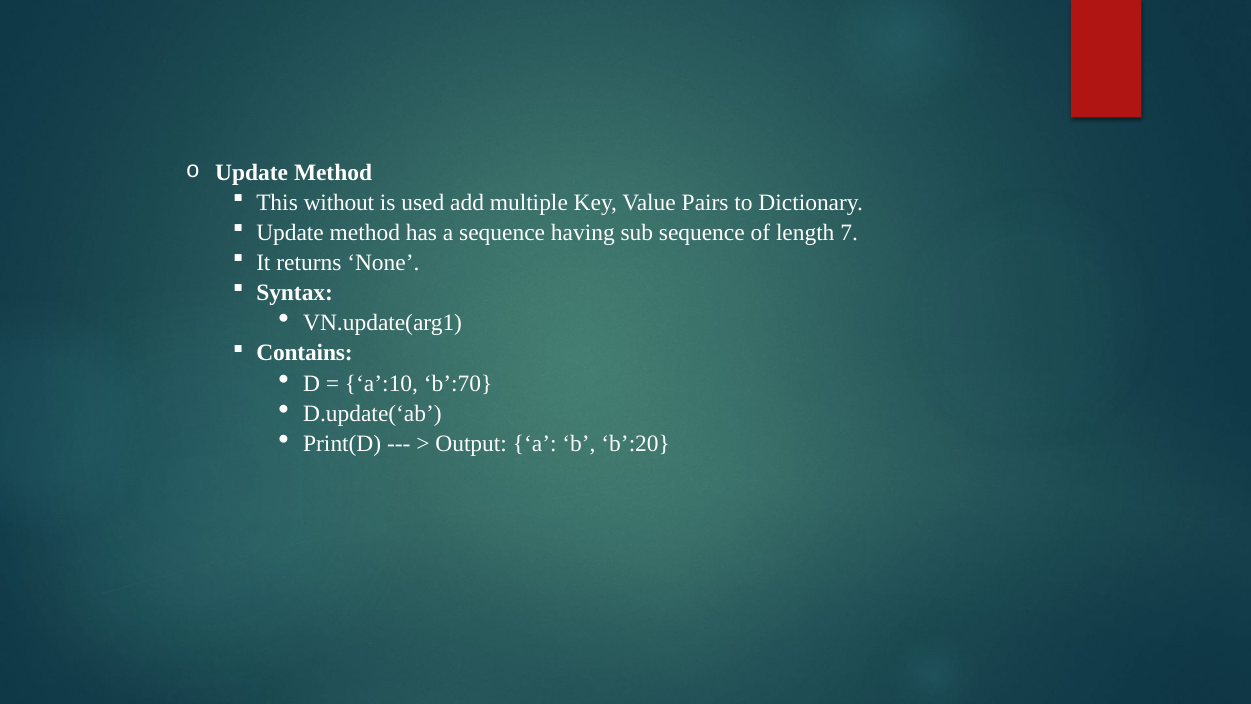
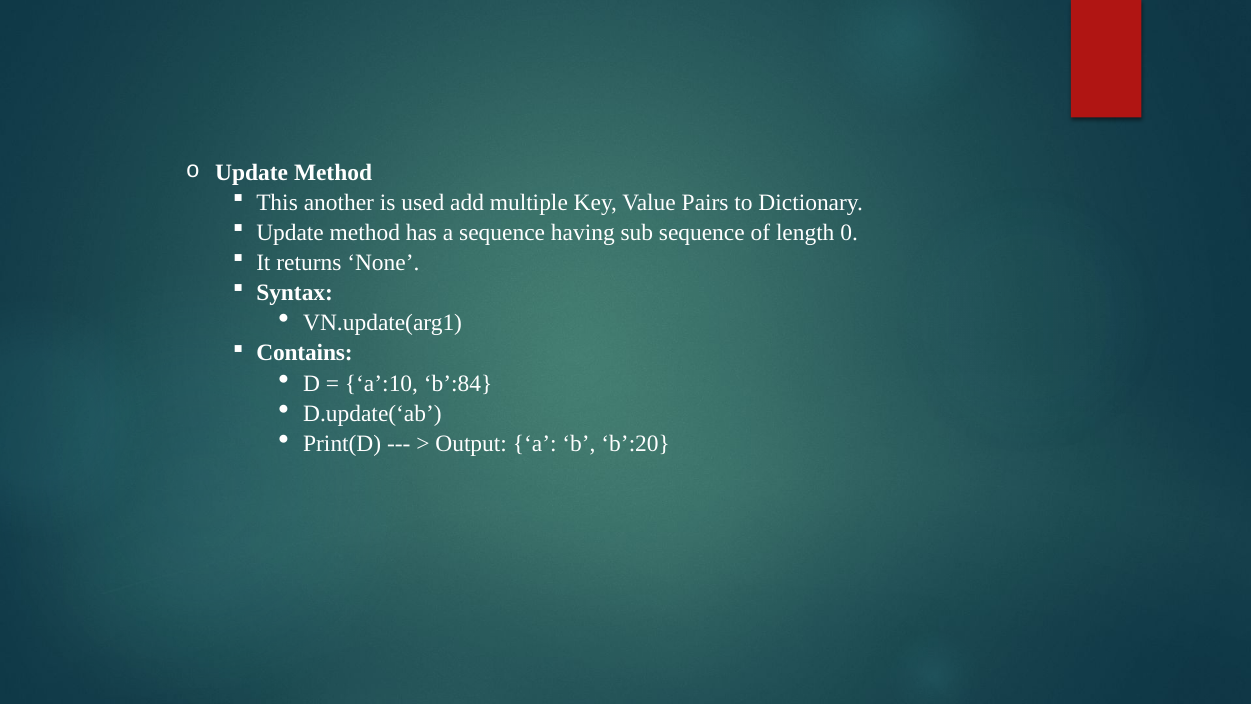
without: without -> another (339, 202)
7: 7 -> 0 (849, 233)
b’:70: b’:70 -> b’:84 (458, 383)
